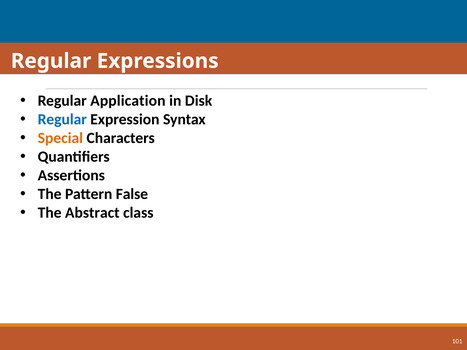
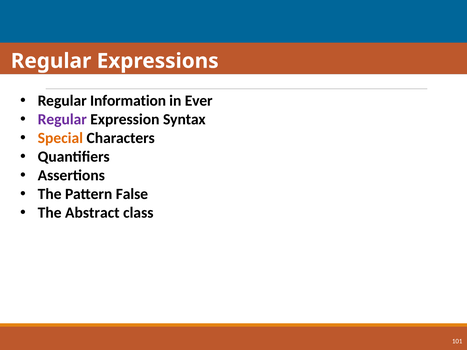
Application: Application -> Information (128, 101)
Disk: Disk -> Ever (199, 101)
Regular colour: blue -> purple (62, 120)
